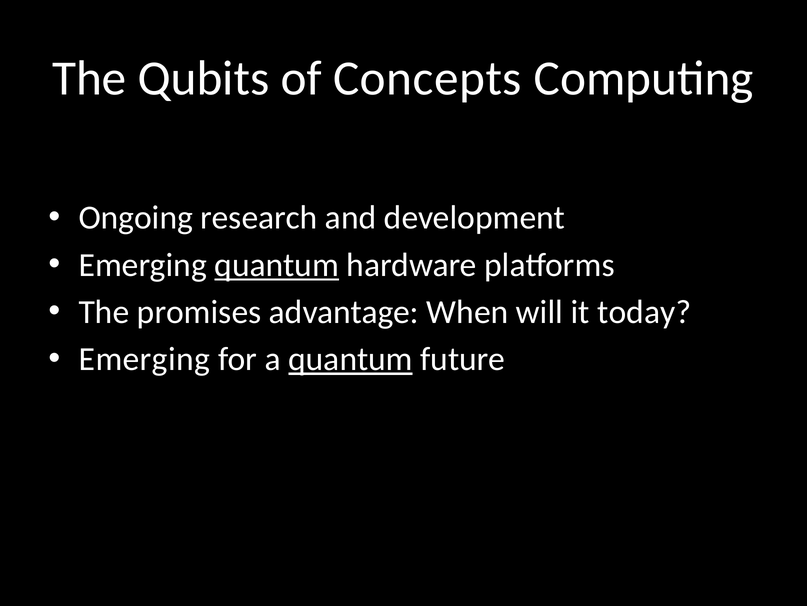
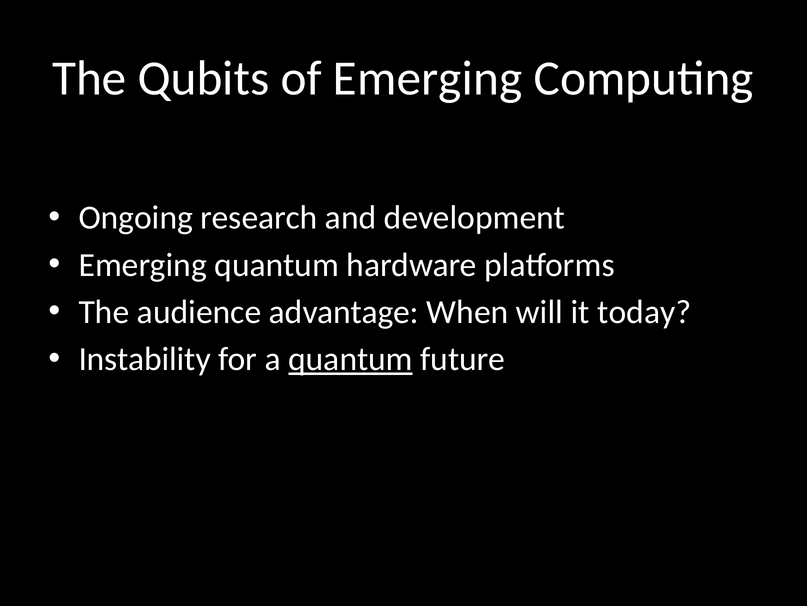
of Concepts: Concepts -> Emerging (428, 78)
quantum underline: present -> none (277, 265)
promises: promises -> audience (199, 312)
Emerging: Emerging -> Instability (145, 359)
